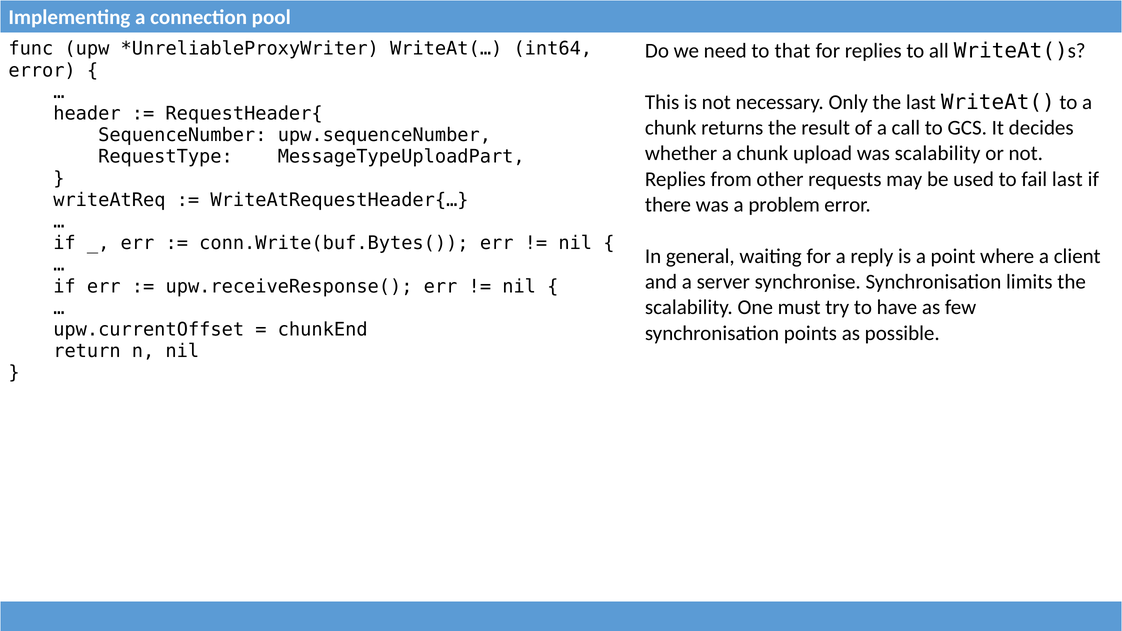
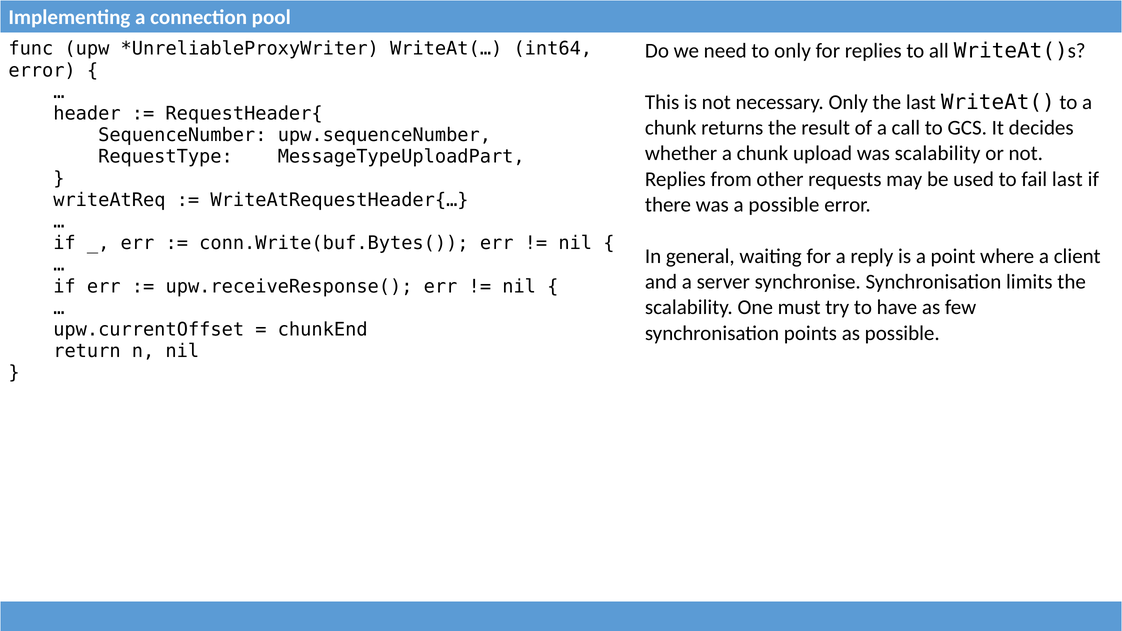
to that: that -> only (793, 51)
a problem: problem -> possible (784, 205)
